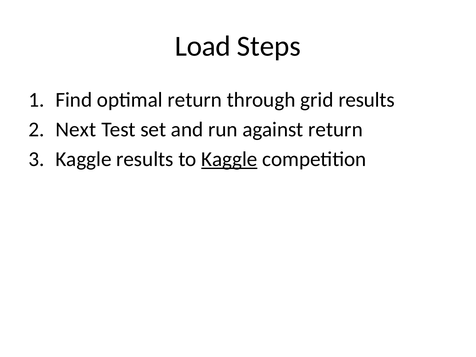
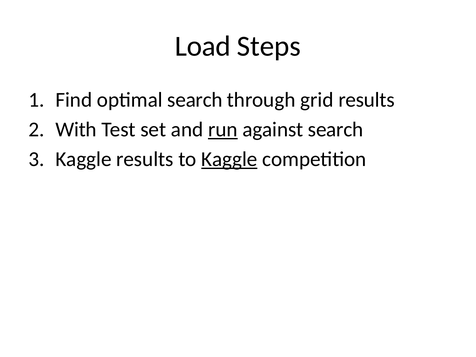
optimal return: return -> search (195, 100)
Next: Next -> With (76, 129)
run underline: none -> present (223, 129)
against return: return -> search (336, 129)
